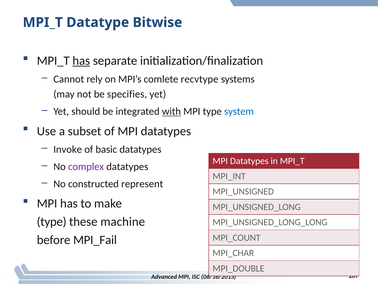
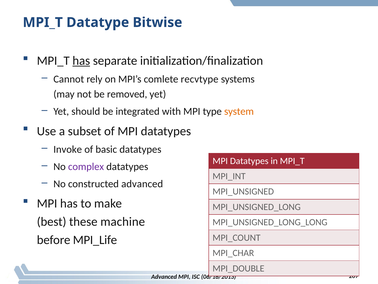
specifies: specifies -> removed (127, 94)
with underline: present -> none (171, 111)
system colour: blue -> orange (239, 111)
constructed represent: represent -> advanced (142, 184)
type: type -> best (52, 221)
MPI_Fail: MPI_Fail -> MPI_Life (95, 240)
